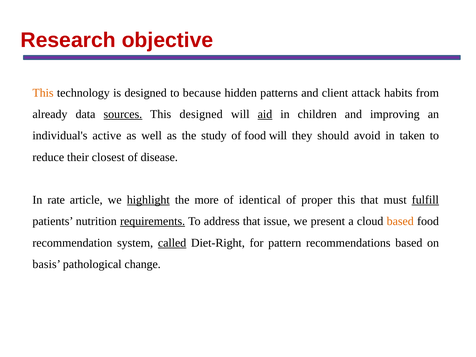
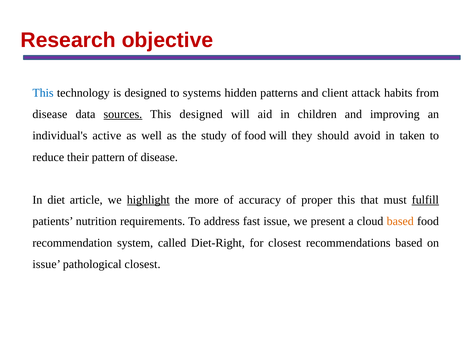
This colour: orange -> blue (43, 93)
because: because -> systems (202, 93)
already: already -> disease (50, 114)
aid underline: present -> none (265, 114)
closest: closest -> pattern (108, 157)
rate: rate -> diet (56, 200)
identical: identical -> accuracy (260, 200)
requirements underline: present -> none (153, 221)
address that: that -> fast (252, 221)
called underline: present -> none (172, 243)
for pattern: pattern -> closest (285, 243)
basis: basis -> issue (47, 264)
pathological change: change -> closest (143, 264)
